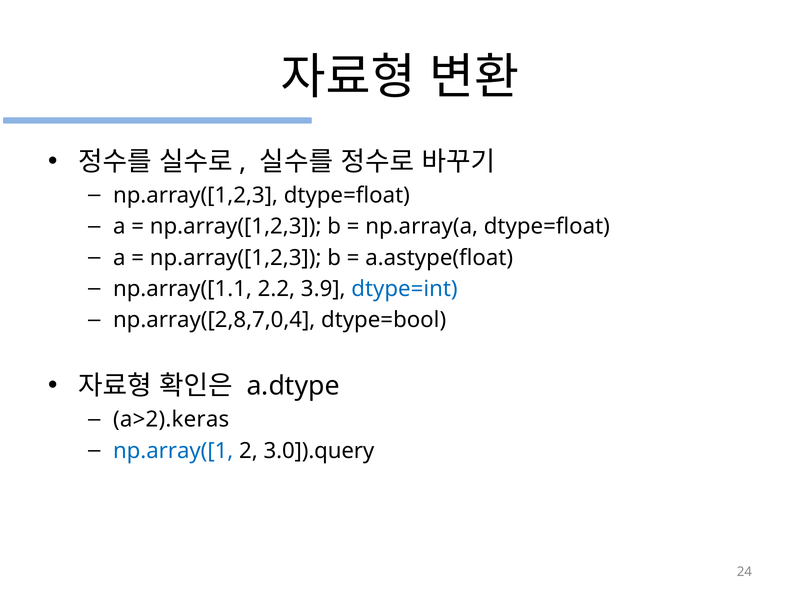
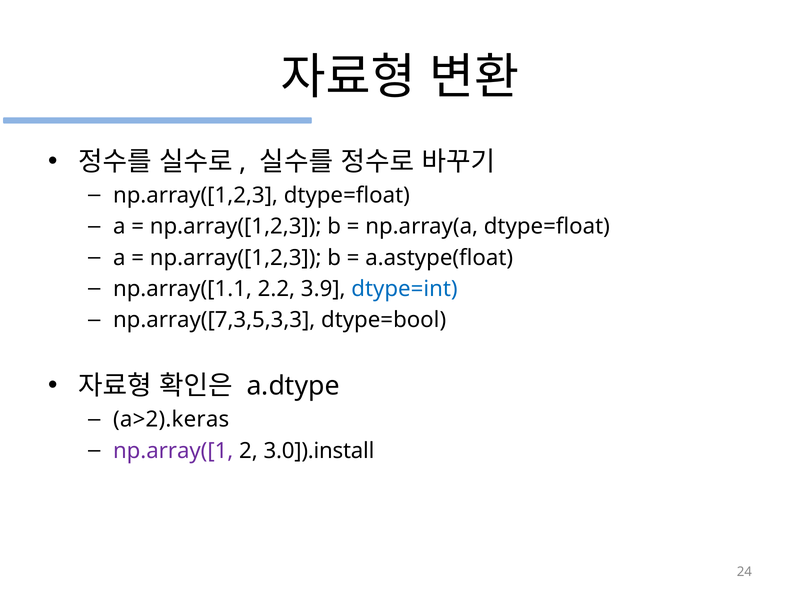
np.array([2,8,7,0,4: np.array([2,8,7,0,4 -> np.array([7,3,5,3,3 (214, 320)
np.array([1 colour: blue -> purple (173, 451)
3.0]).query: 3.0]).query -> 3.0]).install (319, 451)
